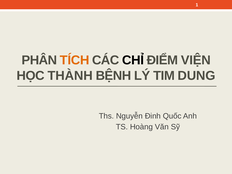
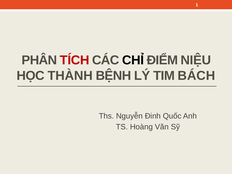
TÍCH colour: orange -> red (75, 60)
VIỆN: VIỆN -> NIỆU (196, 60)
DUNG: DUNG -> BÁCH (196, 76)
